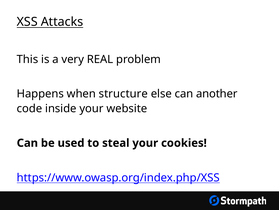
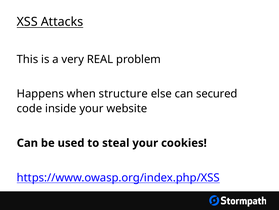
another: another -> secured (217, 93)
